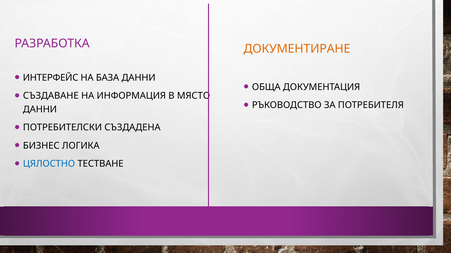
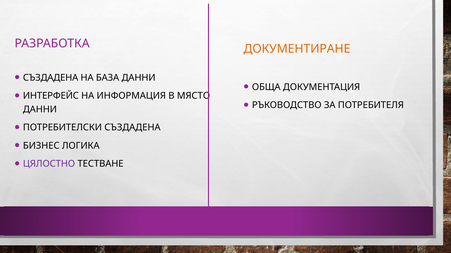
ИНТЕРФЕЙС: ИНТЕРФЕЙС -> СЪЗДАДЕНА (51, 78)
СЪЗДАВАНЕ: СЪЗДАВАНЕ -> ИНТЕРФЕЙС (51, 96)
ЦЯЛОСТНО colour: blue -> purple (49, 164)
